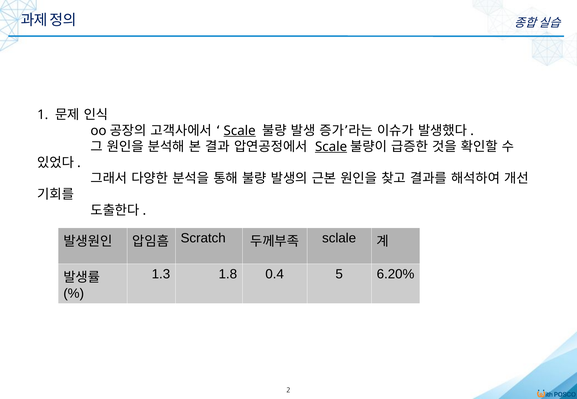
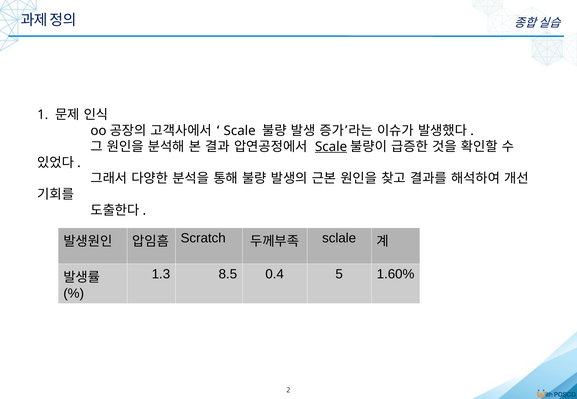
Scale underline: present -> none (240, 131)
1.8: 1.8 -> 8.5 (228, 274)
6.20%: 6.20% -> 1.60% (396, 274)
